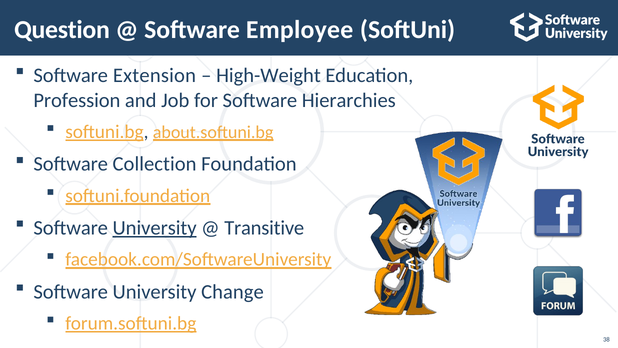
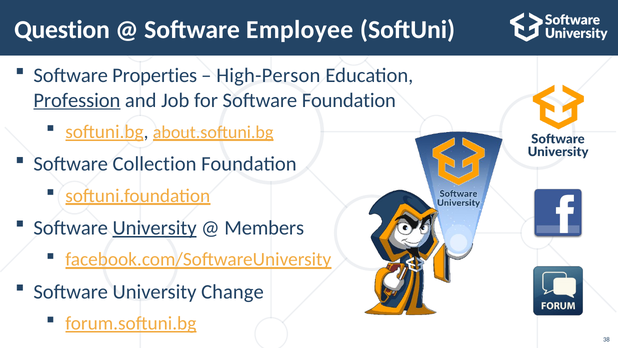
Extension: Extension -> Properties (155, 75)
High-Weight: High-Weight -> High-Person (268, 75)
Profession underline: none -> present (77, 100)
Software Hierarchies: Hierarchies -> Foundation (349, 100)
Transitive: Transitive -> Members (264, 228)
